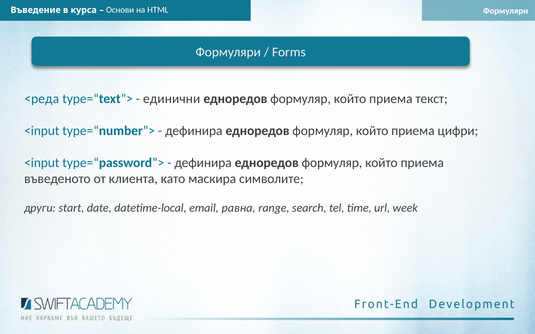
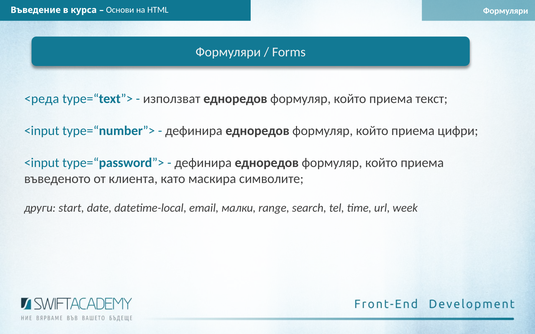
единични: единични -> използват (172, 99)
равна: равна -> малки (239, 208)
